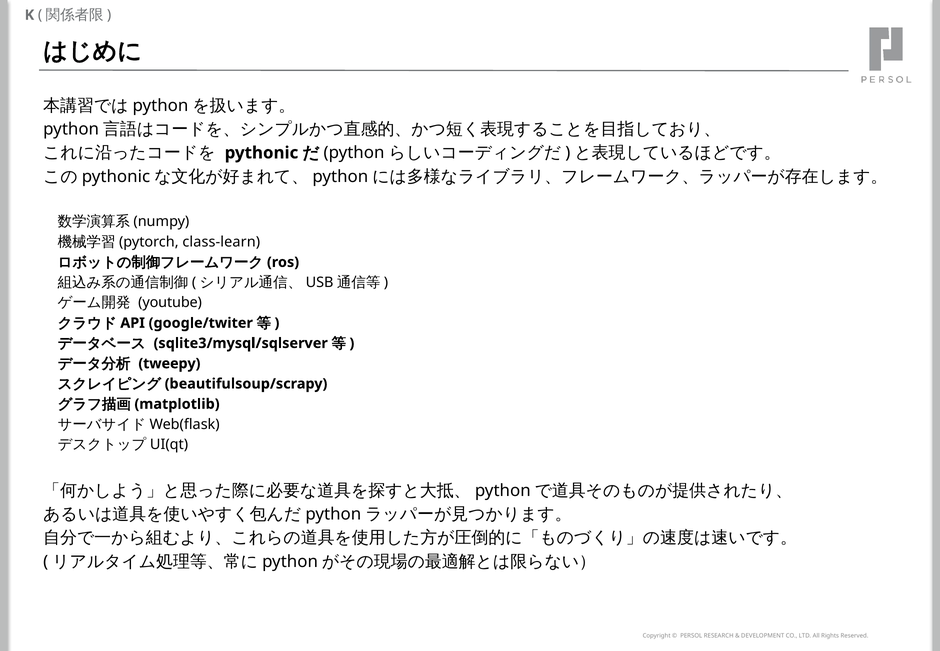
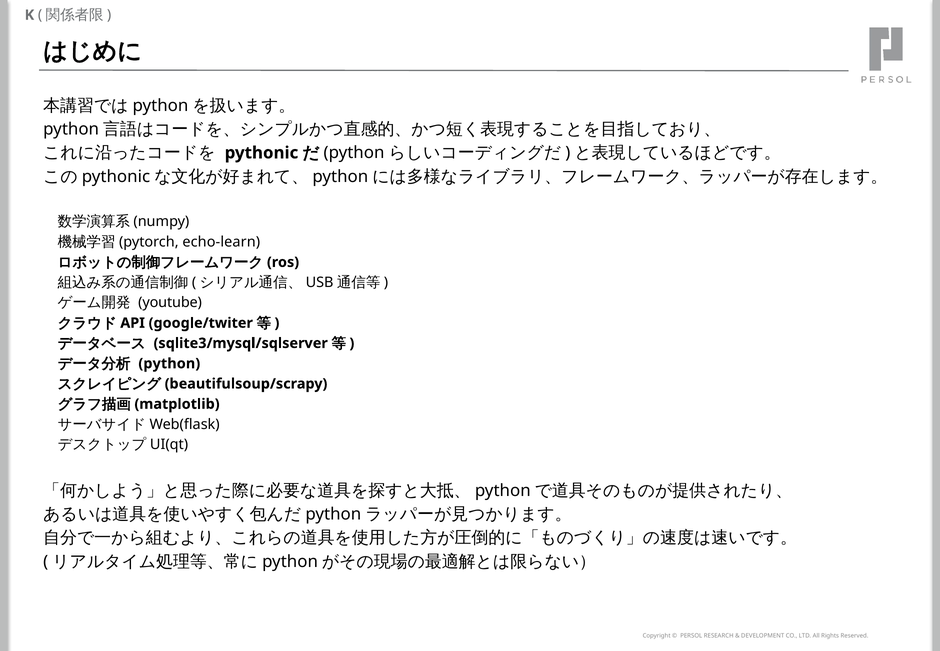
class-learn: class-learn -> echo-learn (221, 242)
tweepy: tweepy -> python (169, 363)
